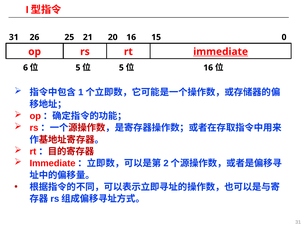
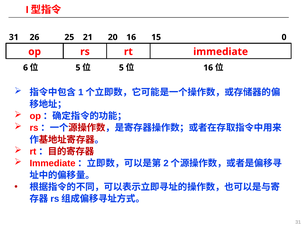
immediate underline: present -> none (221, 52)
